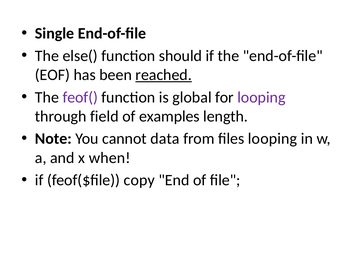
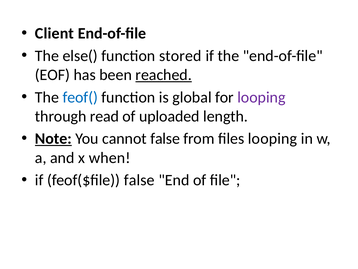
Single: Single -> Client (54, 33)
should: should -> stored (180, 56)
feof( colour: purple -> blue (80, 97)
field: field -> read (104, 116)
examples: examples -> uploaded (169, 116)
Note underline: none -> present (53, 138)
cannot data: data -> false (165, 138)
feof($file copy: copy -> false (139, 180)
